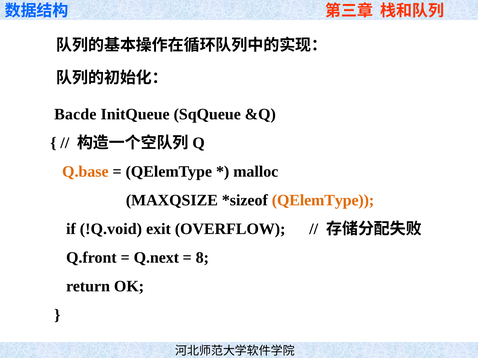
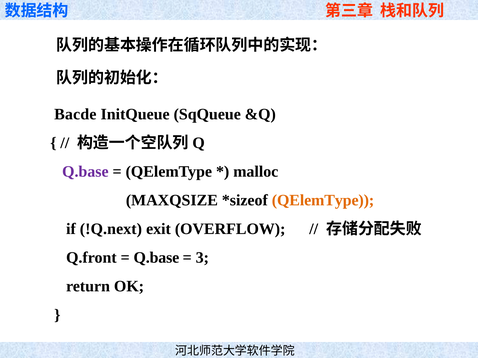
Q.base colour: orange -> purple (85, 172)
!Q.void: !Q.void -> !Q.next (111, 229)
Q.next: Q.next -> Q.base (156, 258)
8: 8 -> 3 (202, 258)
